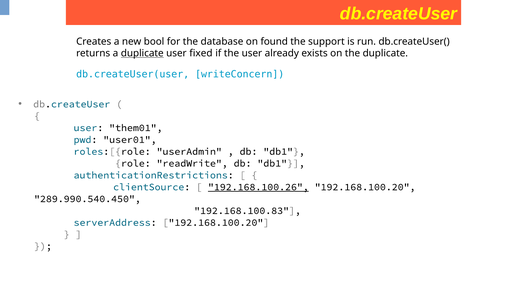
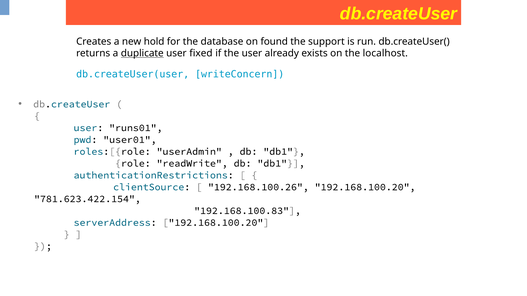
bool: bool -> hold (154, 41)
the duplicate: duplicate -> localhost (385, 53)
them01: them01 -> runs01 (136, 128)
192.168.100.26 underline: present -> none (258, 187)
289.990.540.450: 289.990.540.450 -> 781.623.422.154 (87, 199)
